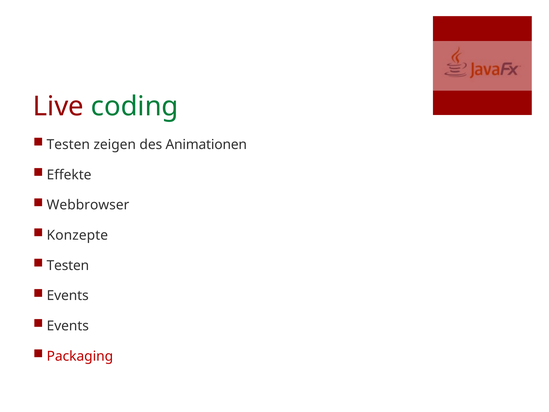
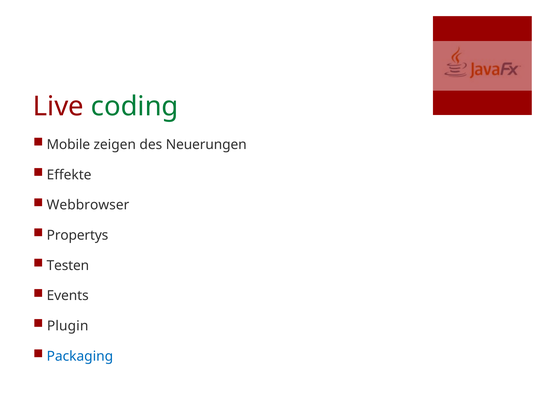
Testen: Testen -> Mobile (68, 145)
Animationen: Animationen -> Neuerungen (206, 145)
Konzepte: Konzepte -> Propertys (77, 235)
Events: Events -> Plugin (68, 326)
Packaging colour: red -> blue (80, 356)
